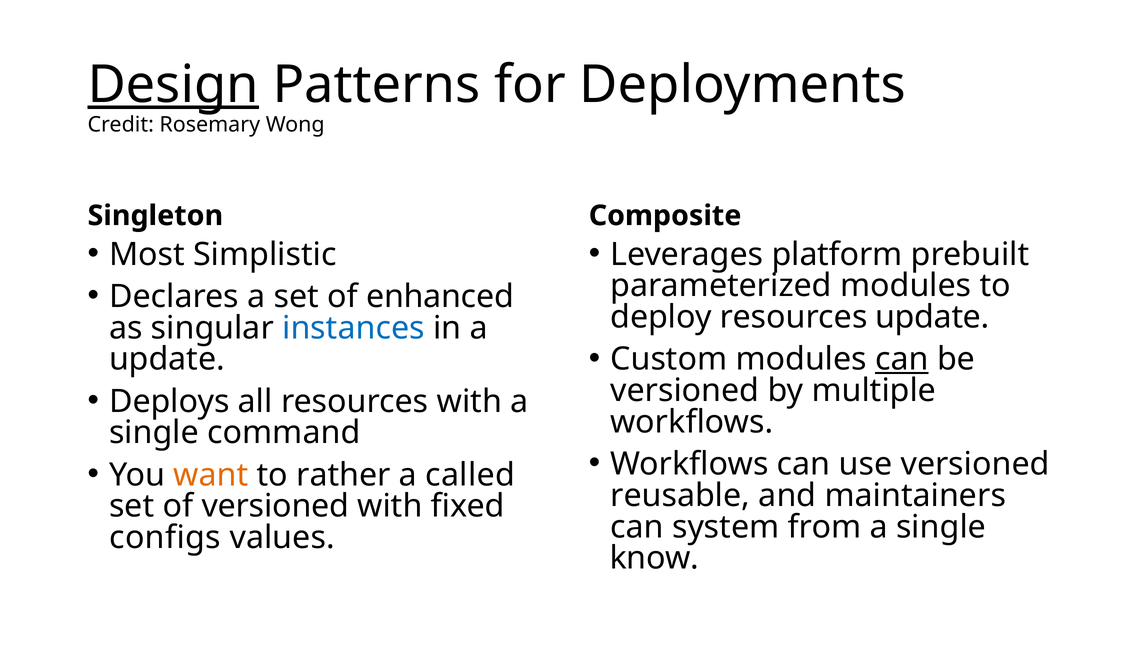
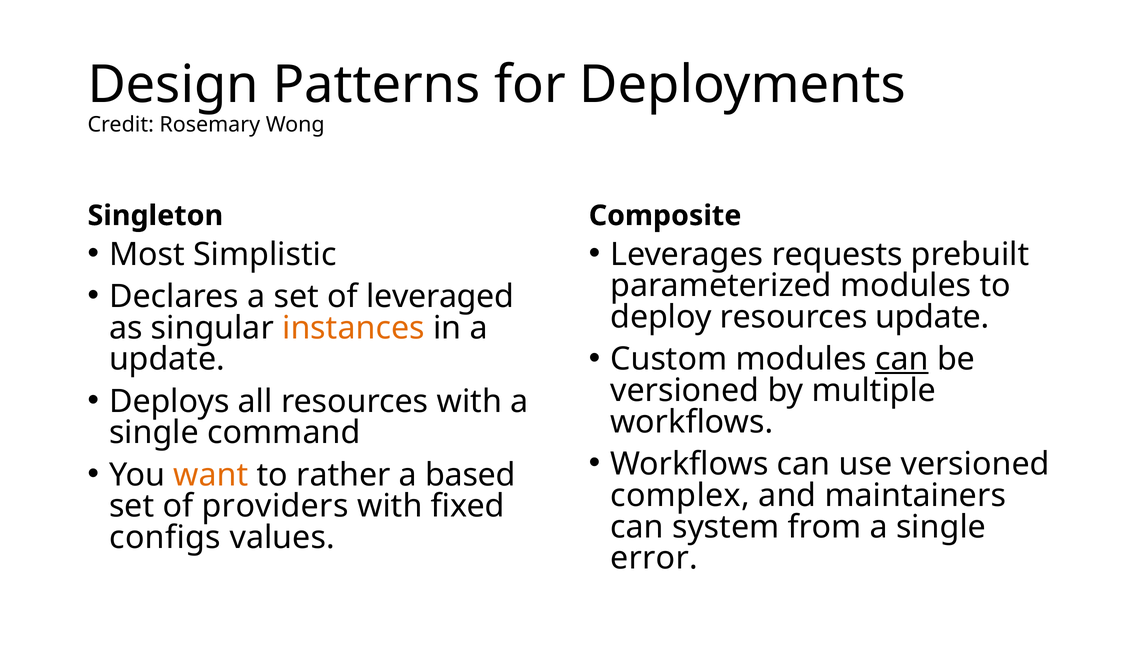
Design underline: present -> none (173, 85)
platform: platform -> requests (837, 254)
enhanced: enhanced -> leveraged (440, 296)
instances colour: blue -> orange (353, 328)
called: called -> based (470, 475)
reusable: reusable -> complex (680, 495)
of versioned: versioned -> providers (275, 506)
know: know -> error (654, 558)
